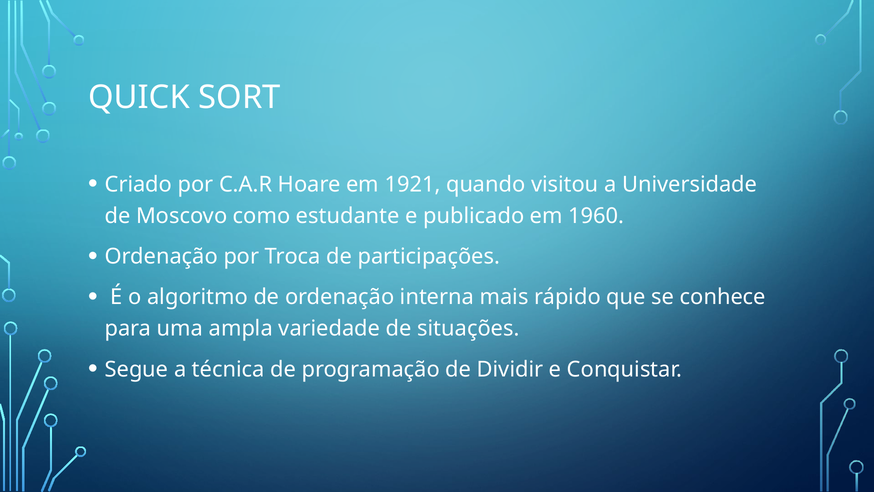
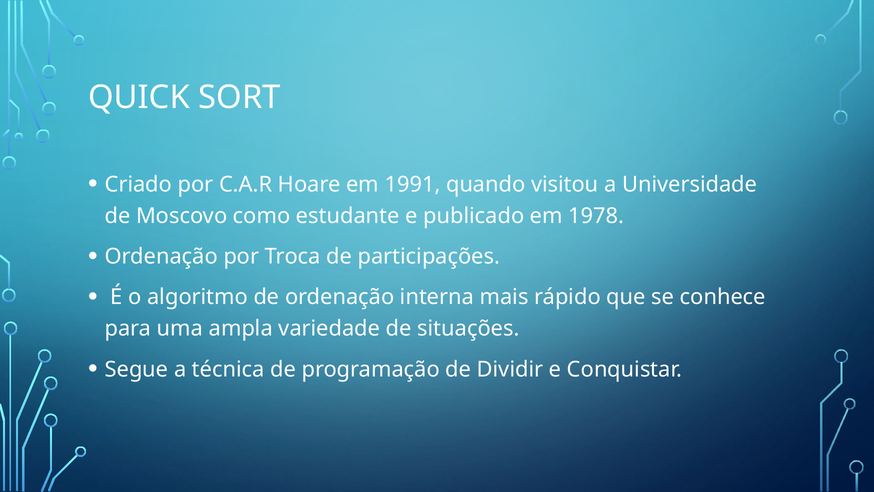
1921: 1921 -> 1991 (412, 184)
1960: 1960 -> 1978 (596, 216)
